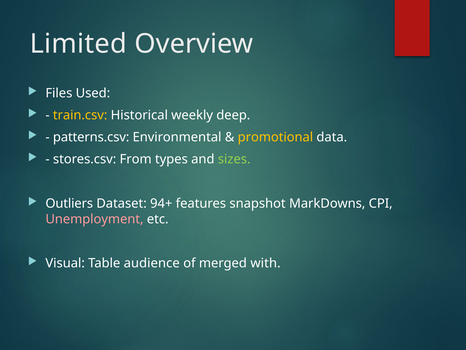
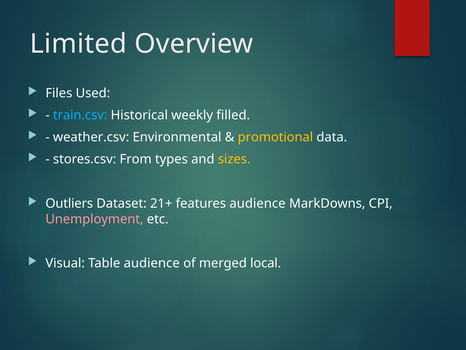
train.csv colour: yellow -> light blue (80, 115)
deep: deep -> filled (233, 115)
patterns.csv: patterns.csv -> weather.csv (91, 137)
sizes colour: light green -> yellow (234, 159)
94+: 94+ -> 21+ (161, 203)
features snapshot: snapshot -> audience (258, 203)
with: with -> local (266, 263)
